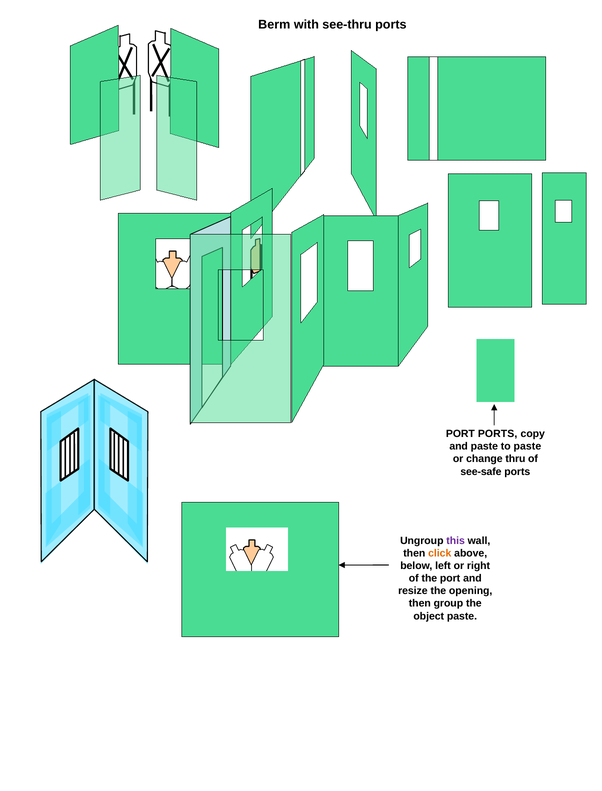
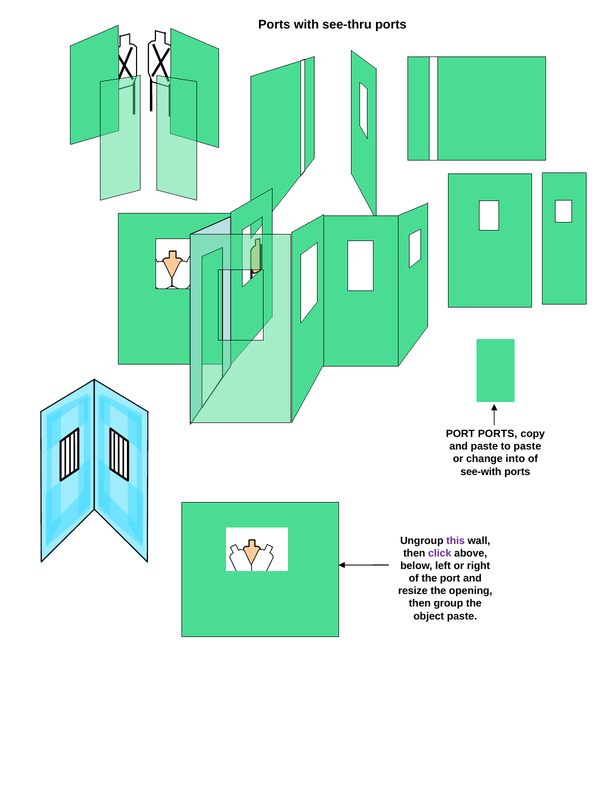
Berm: Berm -> Ports (274, 25)
thru: thru -> into (515, 459)
see-safe: see-safe -> see-with (481, 471)
click colour: orange -> purple (440, 553)
